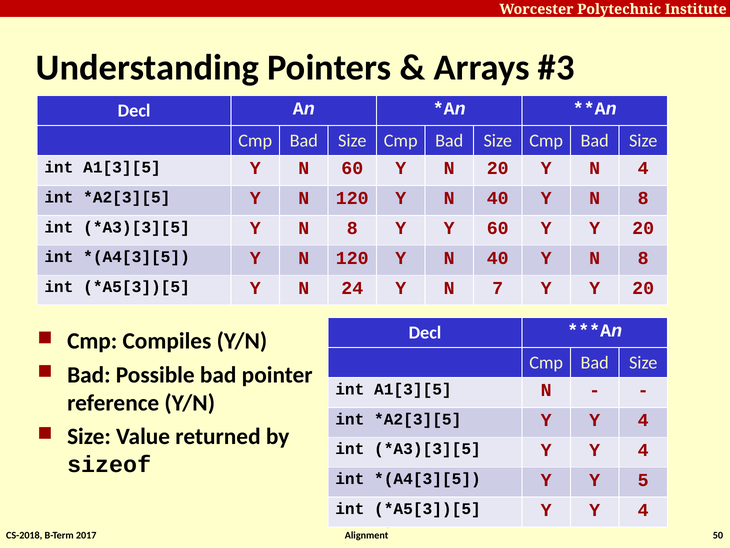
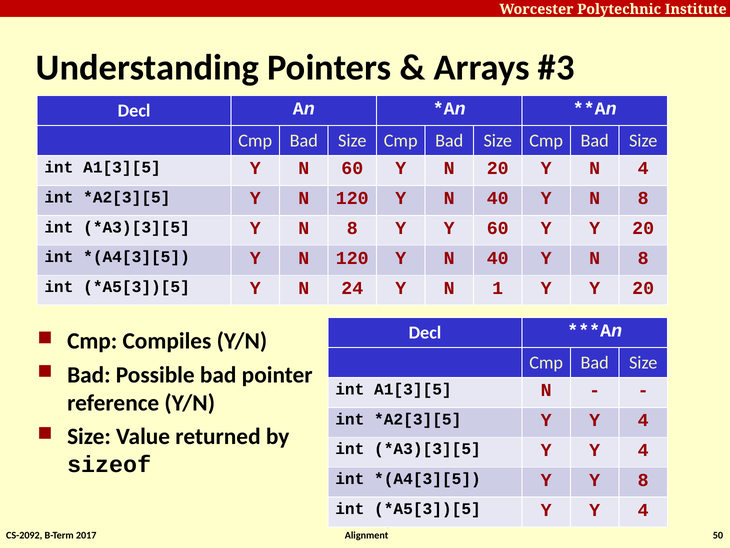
7: 7 -> 1 (498, 288)
Y 5: 5 -> 8 (643, 480)
CS-2018: CS-2018 -> CS-2092 (24, 535)
